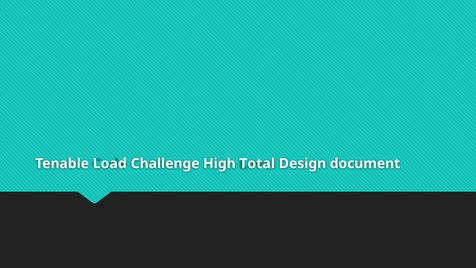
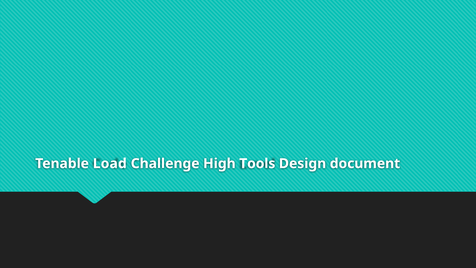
Total: Total -> Tools (257, 163)
